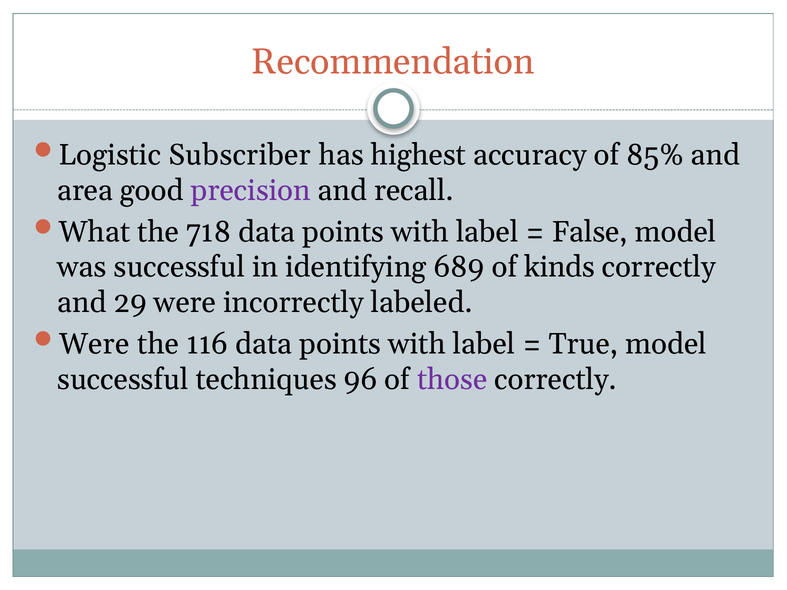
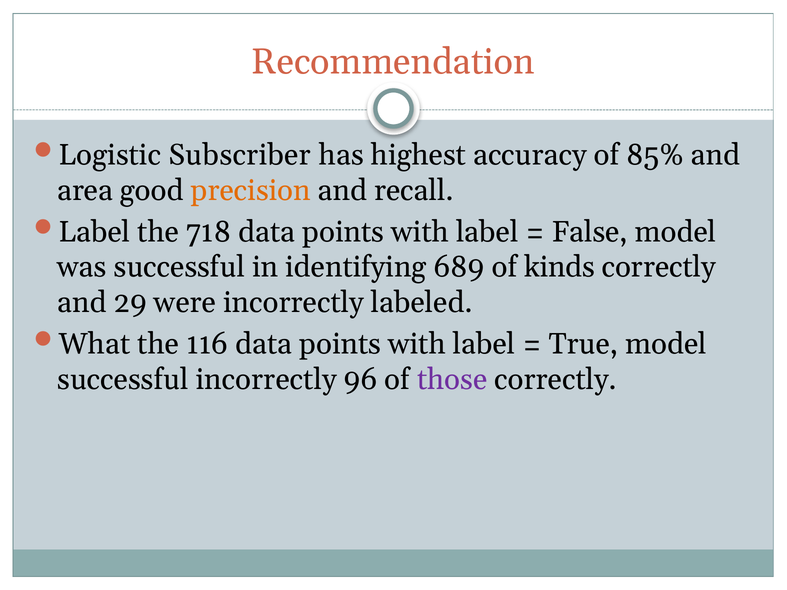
precision colour: purple -> orange (251, 191)
What: What -> Label (95, 232)
Were: Were -> What (94, 344)
successful techniques: techniques -> incorrectly (266, 380)
